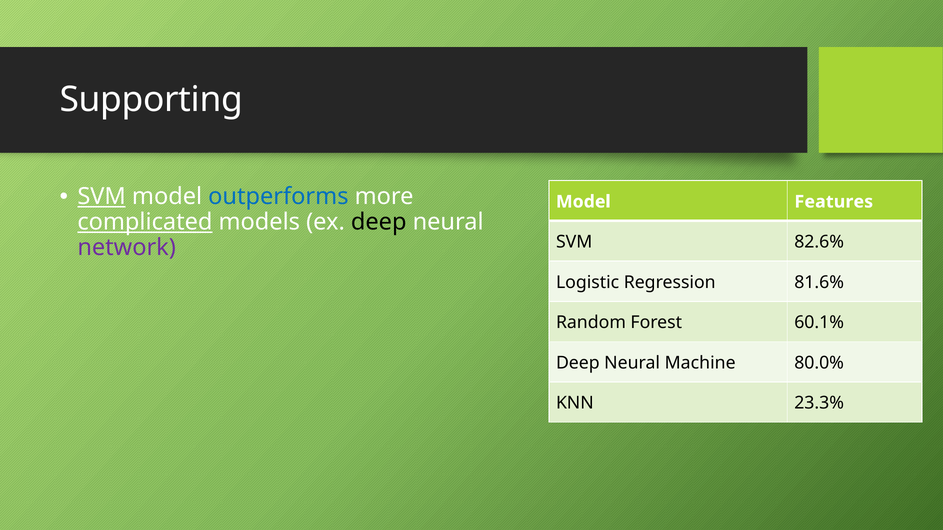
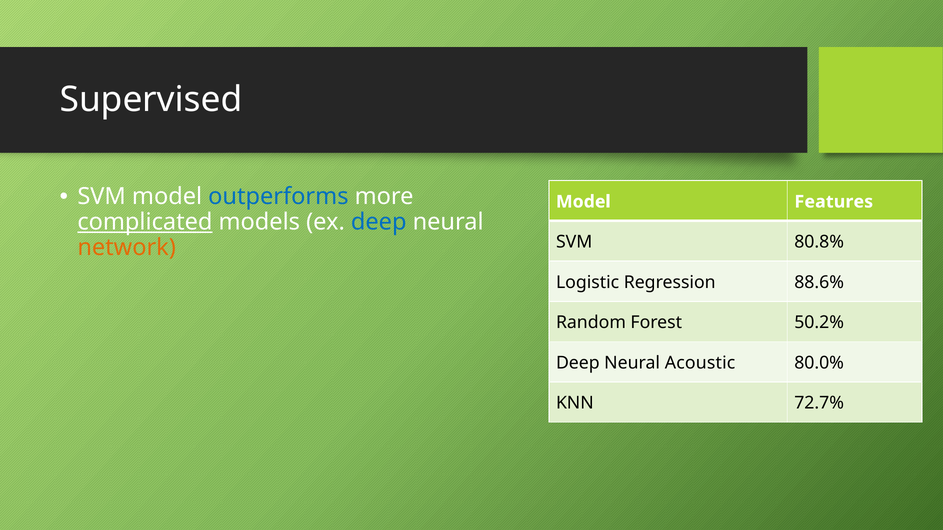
Supporting: Supporting -> Supervised (151, 100)
SVM underline: present -> none (102, 197)
deep colour: black -> blue (379, 222)
82.6%: 82.6% -> 80.8% (819, 242)
network colour: purple -> orange (127, 248)
81.6%: 81.6% -> 88.6% (819, 283)
60.1%: 60.1% -> 50.2% (819, 323)
Machine: Machine -> Acoustic (700, 363)
23.3%: 23.3% -> 72.7% (819, 403)
